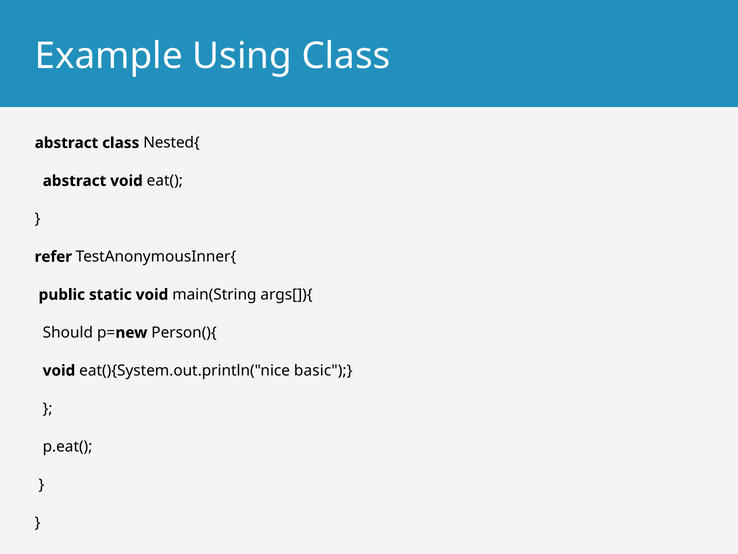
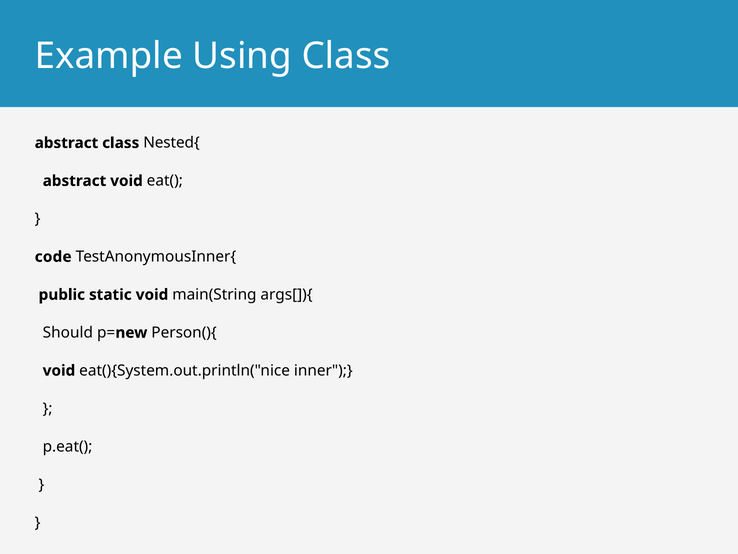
refer: refer -> code (53, 257)
basic: basic -> inner (323, 370)
